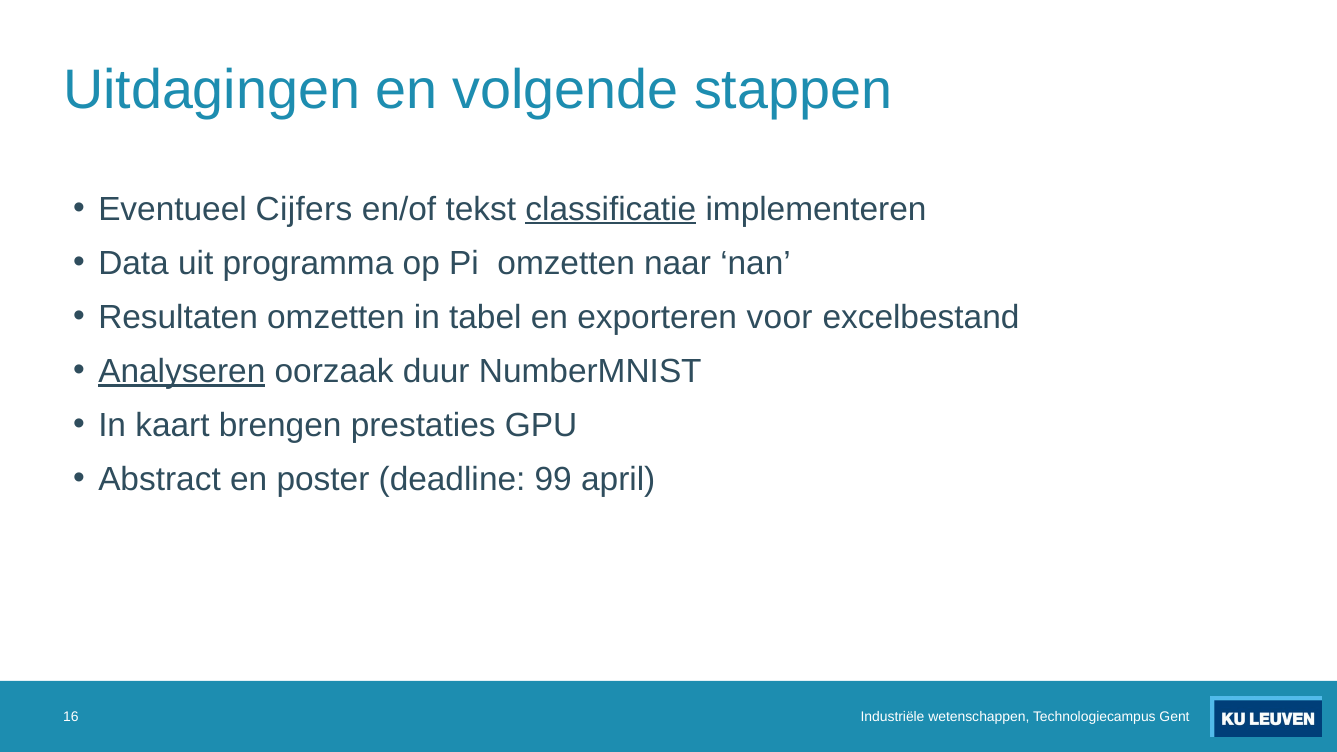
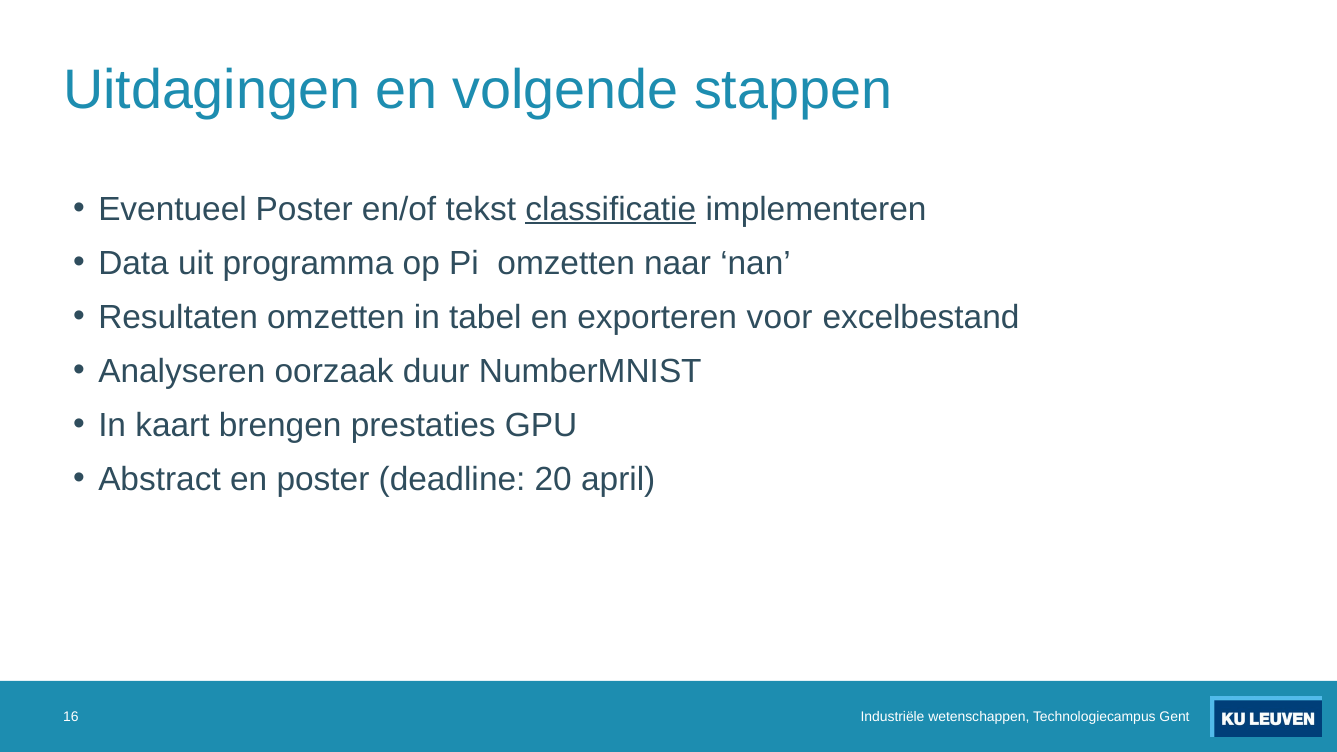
Eventueel Cijfers: Cijfers -> Poster (304, 209)
Analyseren underline: present -> none (182, 371)
99: 99 -> 20 (553, 479)
